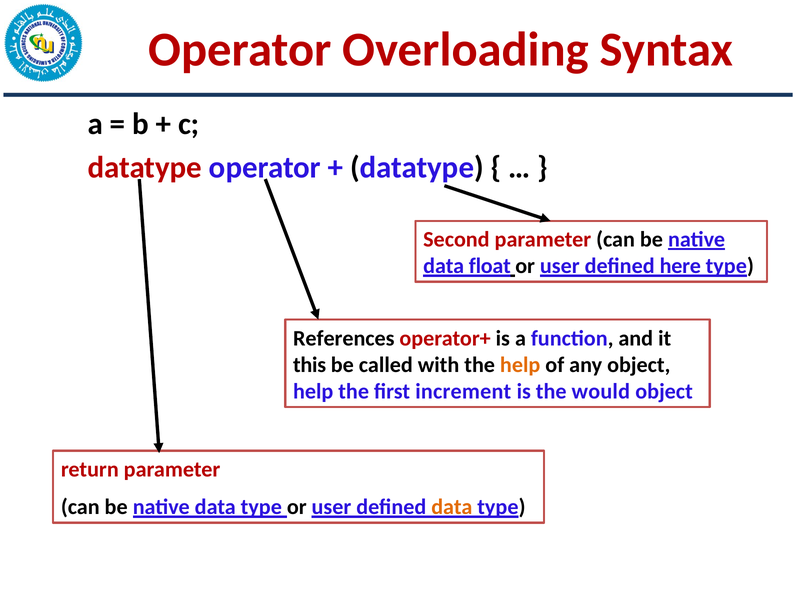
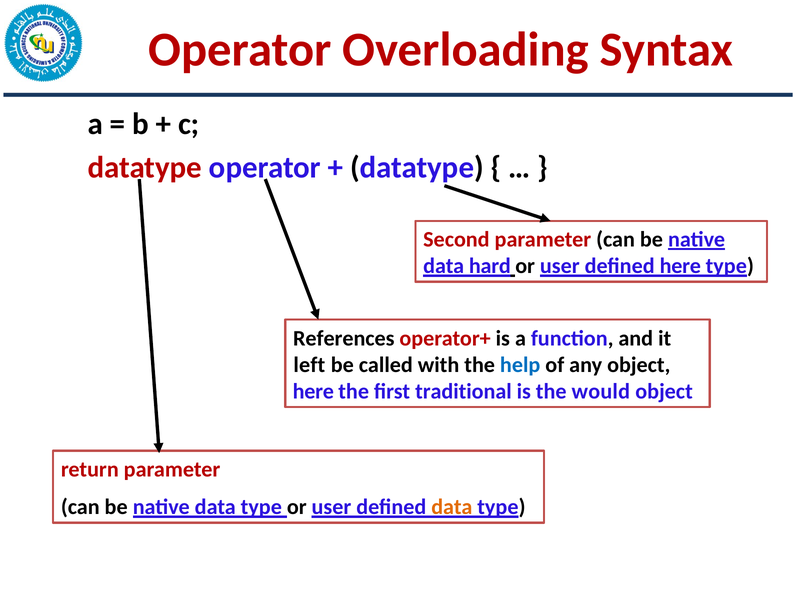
float: float -> hard (490, 266)
this: this -> left (309, 365)
help colour: orange -> blue (520, 365)
help: help -> here (313, 391)
increment: increment -> traditional (463, 391)
